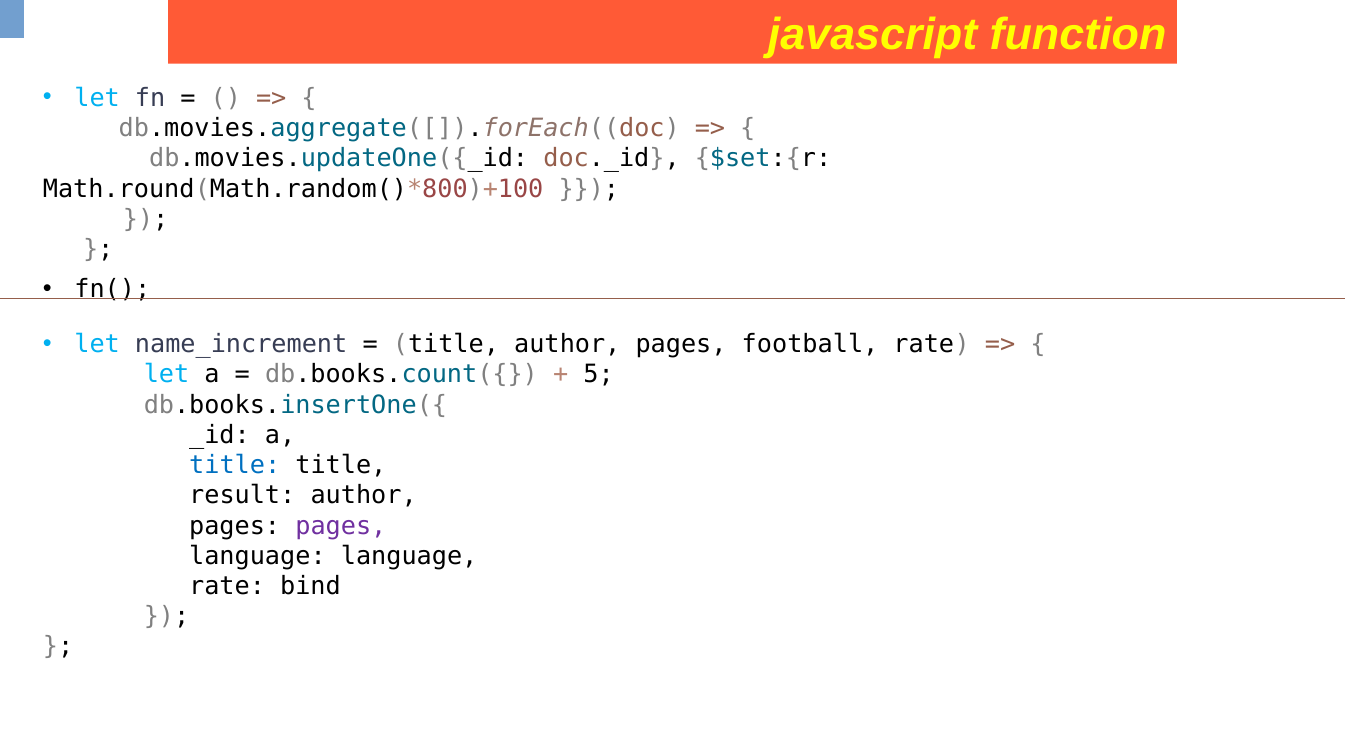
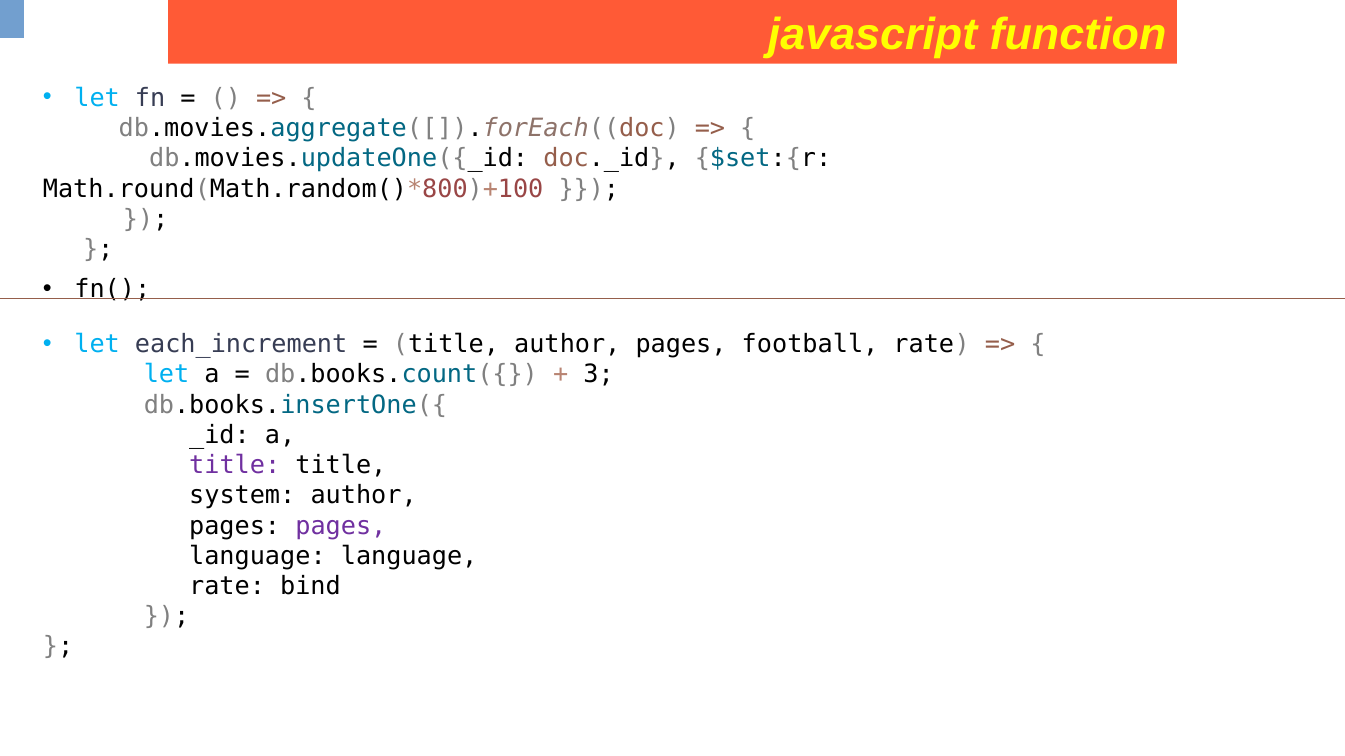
name_increment: name_increment -> each_increment (241, 344)
5: 5 -> 3 (599, 375)
title colour: blue -> purple (235, 466)
result: result -> system (242, 496)
